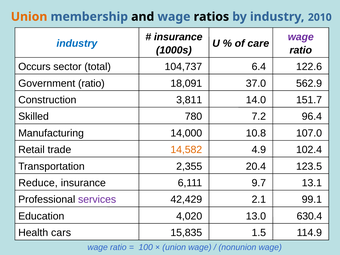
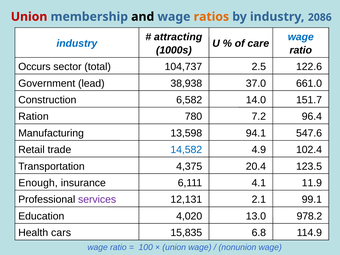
Union colour: orange -> red (29, 17)
ratios colour: black -> orange (211, 17)
2010: 2010 -> 2086 (320, 17)
insurance: insurance -> attracting (178, 37)
wage colour: purple -> blue (301, 37)
6.4: 6.4 -> 2.5 (259, 67)
Government ratio: ratio -> lead (91, 83)
18,091: 18,091 -> 38,938 (186, 83)
562.9: 562.9 -> 661.0 (309, 83)
3,811: 3,811 -> 6,582 (189, 100)
Skilled: Skilled -> Ration (33, 117)
14,000: 14,000 -> 13,598 (186, 133)
10.8: 10.8 -> 94.1 (256, 133)
107.0: 107.0 -> 547.6 (309, 133)
14,582 colour: orange -> blue (186, 150)
2,355: 2,355 -> 4,375 (189, 166)
Reduce: Reduce -> Enough (38, 183)
9.7: 9.7 -> 4.1 (259, 183)
13.1: 13.1 -> 11.9 (312, 183)
42,429: 42,429 -> 12,131 (186, 200)
630.4: 630.4 -> 978.2 (309, 216)
1.5: 1.5 -> 6.8 (259, 233)
